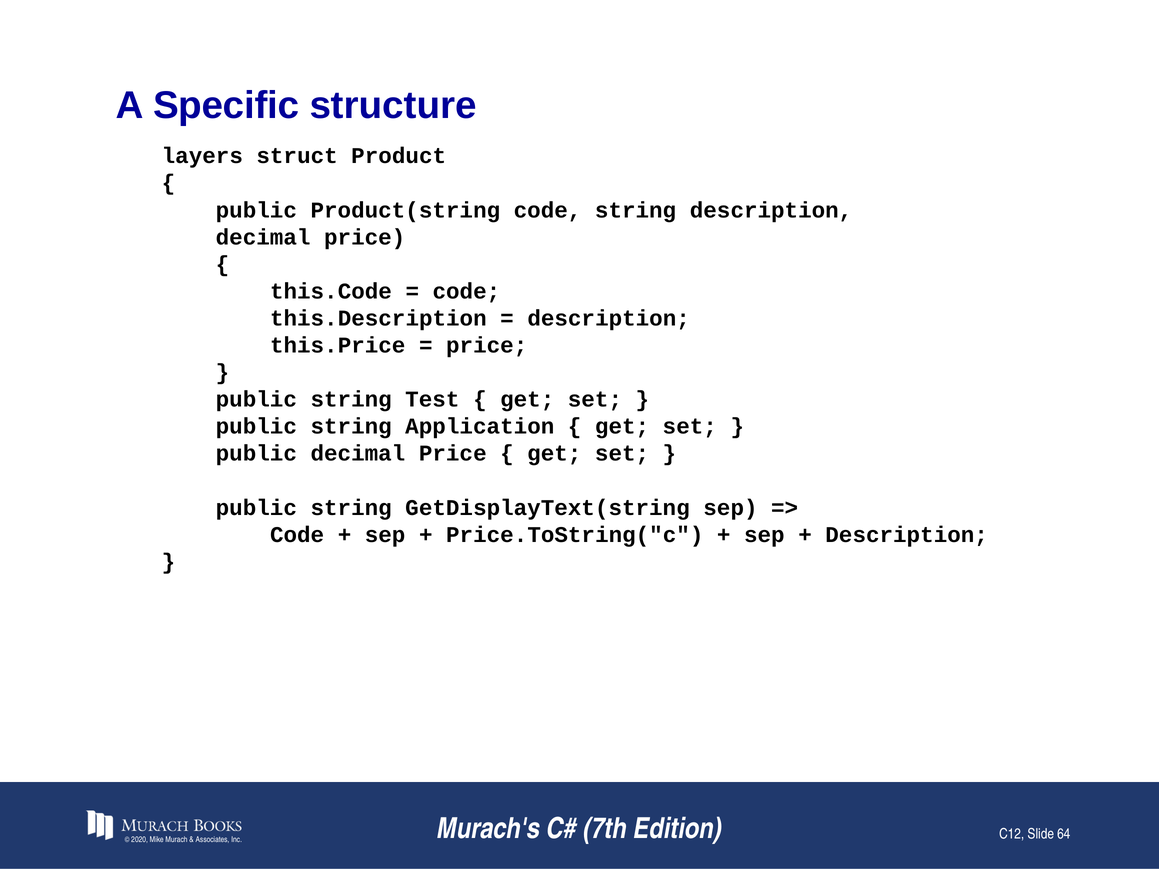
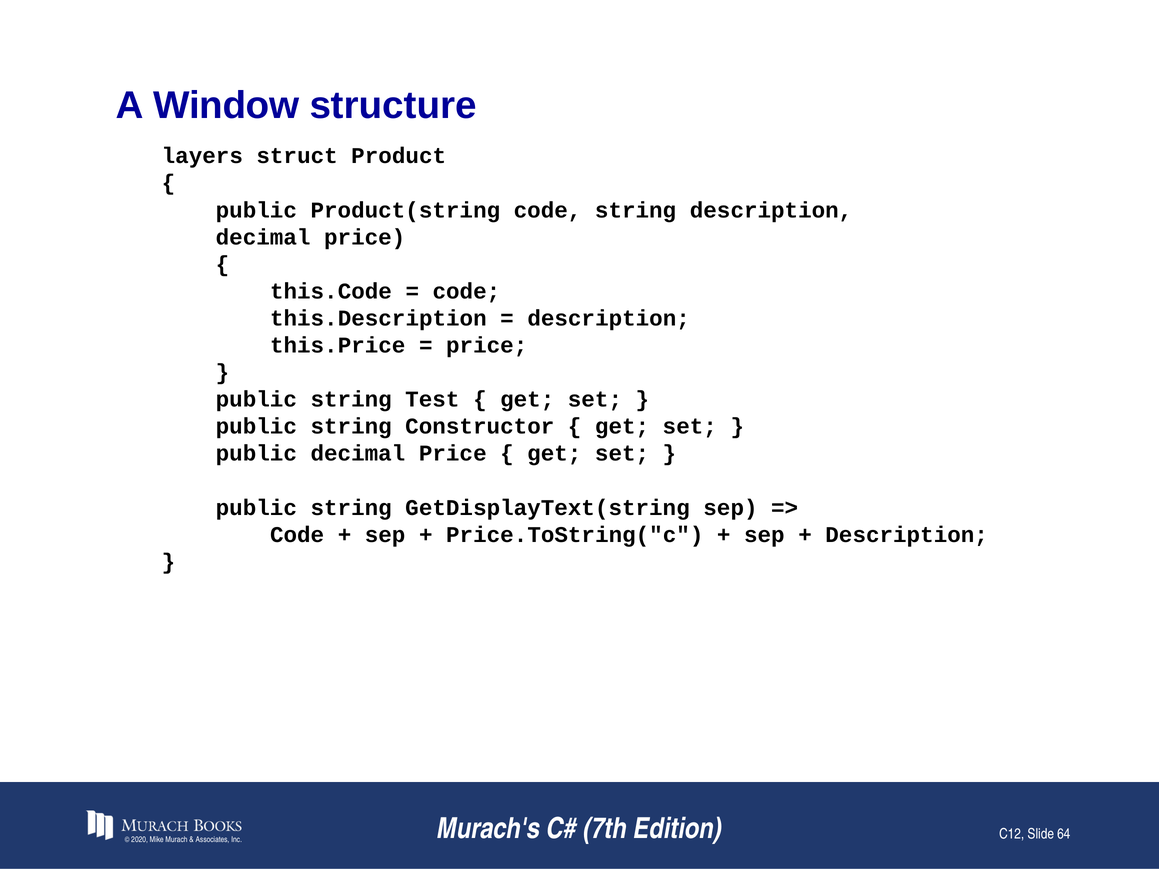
Specific: Specific -> Window (226, 105)
Application: Application -> Constructor (480, 427)
